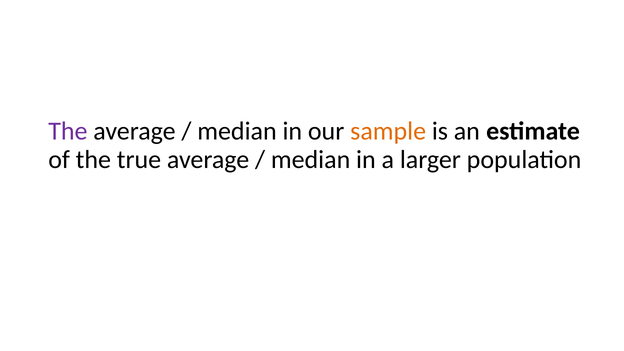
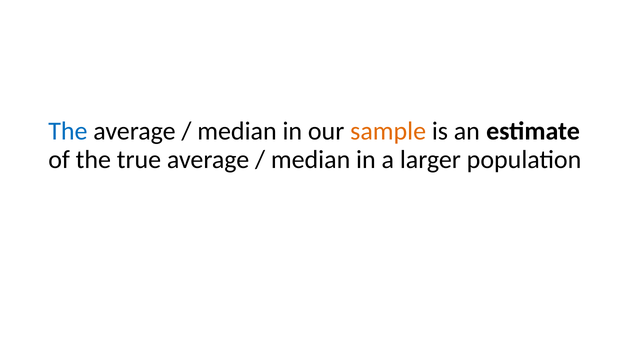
The colour: purple -> blue (68, 131)
